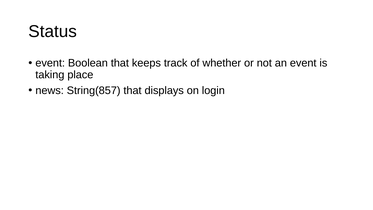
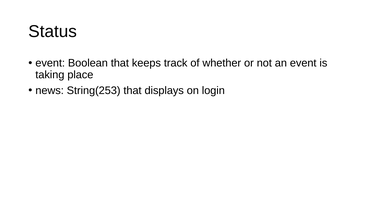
String(857: String(857 -> String(253 (94, 90)
